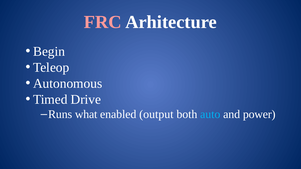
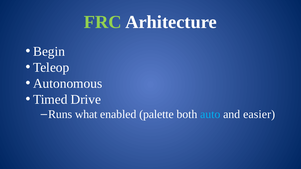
FRC colour: pink -> light green (103, 22)
output: output -> palette (156, 115)
power: power -> easier (259, 115)
